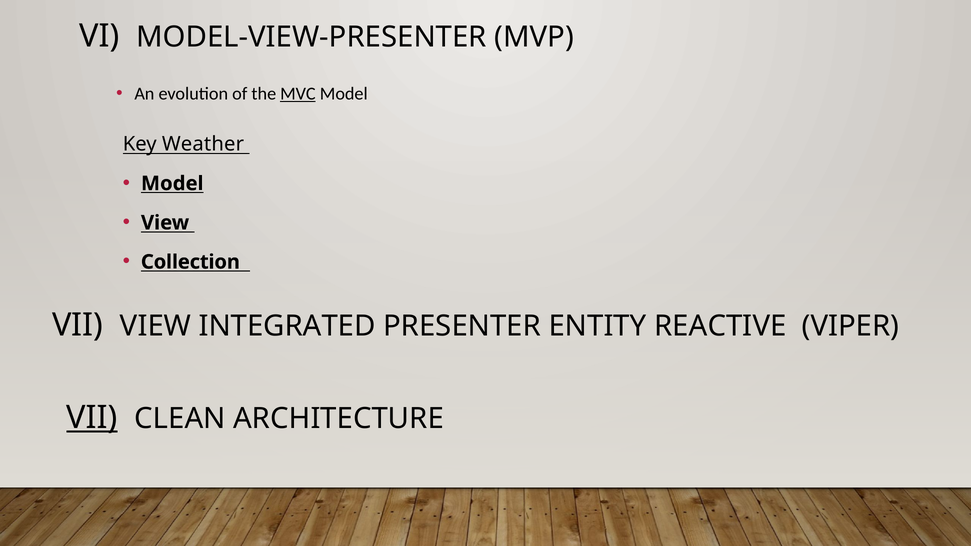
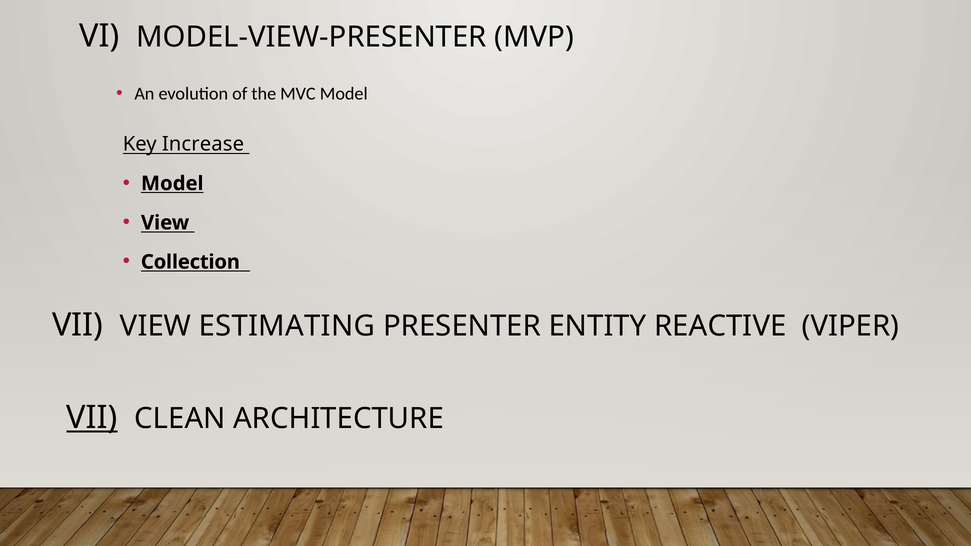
MVC underline: present -> none (298, 94)
Weather: Weather -> Increase (203, 144)
INTEGRATED: INTEGRATED -> ESTIMATING (287, 326)
